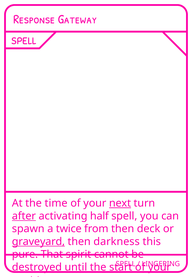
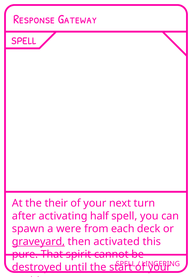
time: time -> their (56, 203)
next underline: present -> none (120, 203)
after underline: present -> none (24, 216)
twice: twice -> were (69, 229)
from then: then -> each (123, 229)
darkness: darkness -> activated (117, 242)
